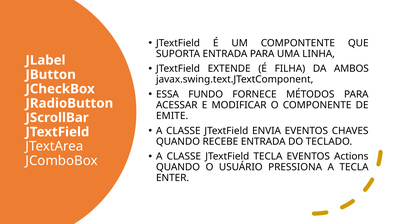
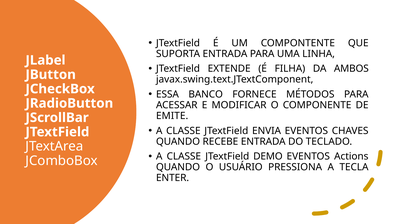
FUNDO: FUNDO -> BANCO (206, 95)
JTextField TECLA: TECLA -> DEMO (268, 157)
